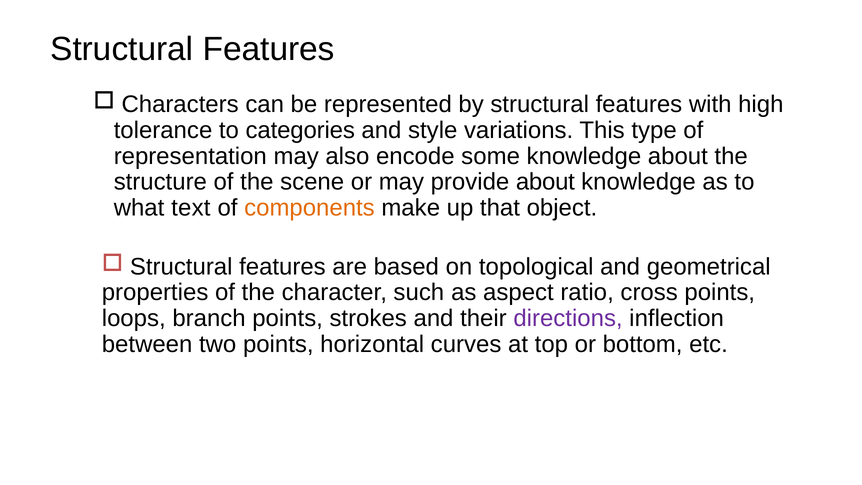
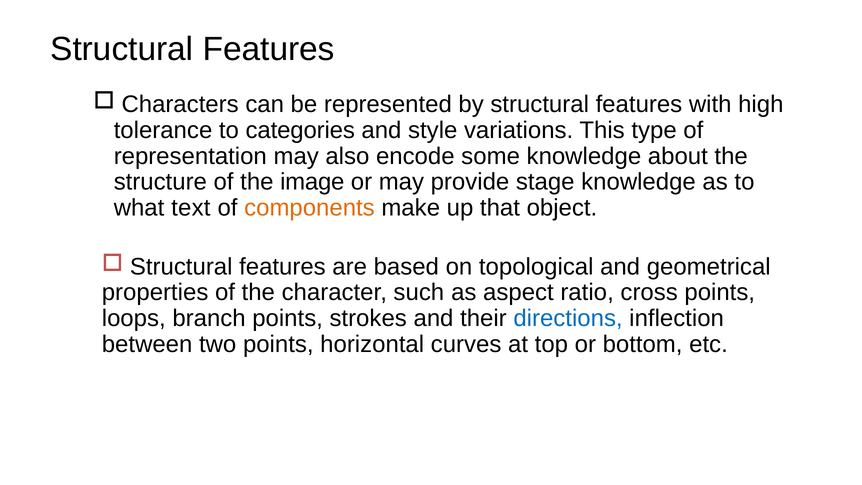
scene: scene -> image (312, 182)
provide about: about -> stage (545, 182)
directions colour: purple -> blue (568, 318)
